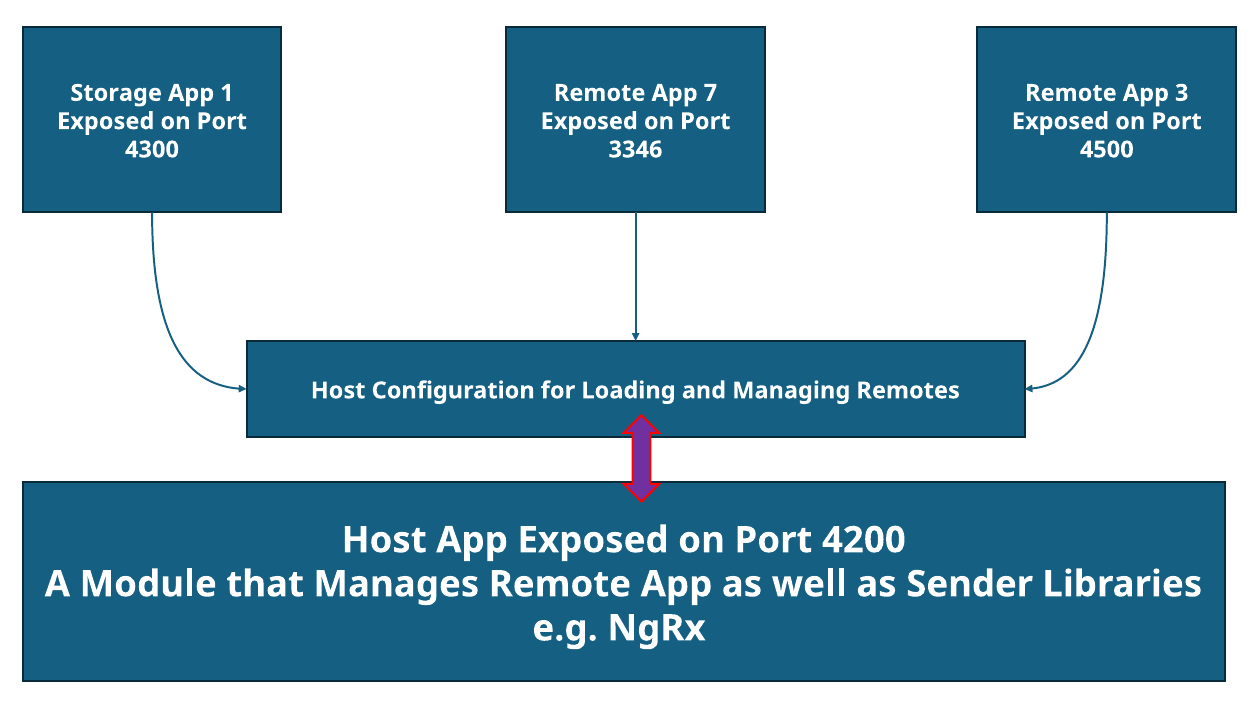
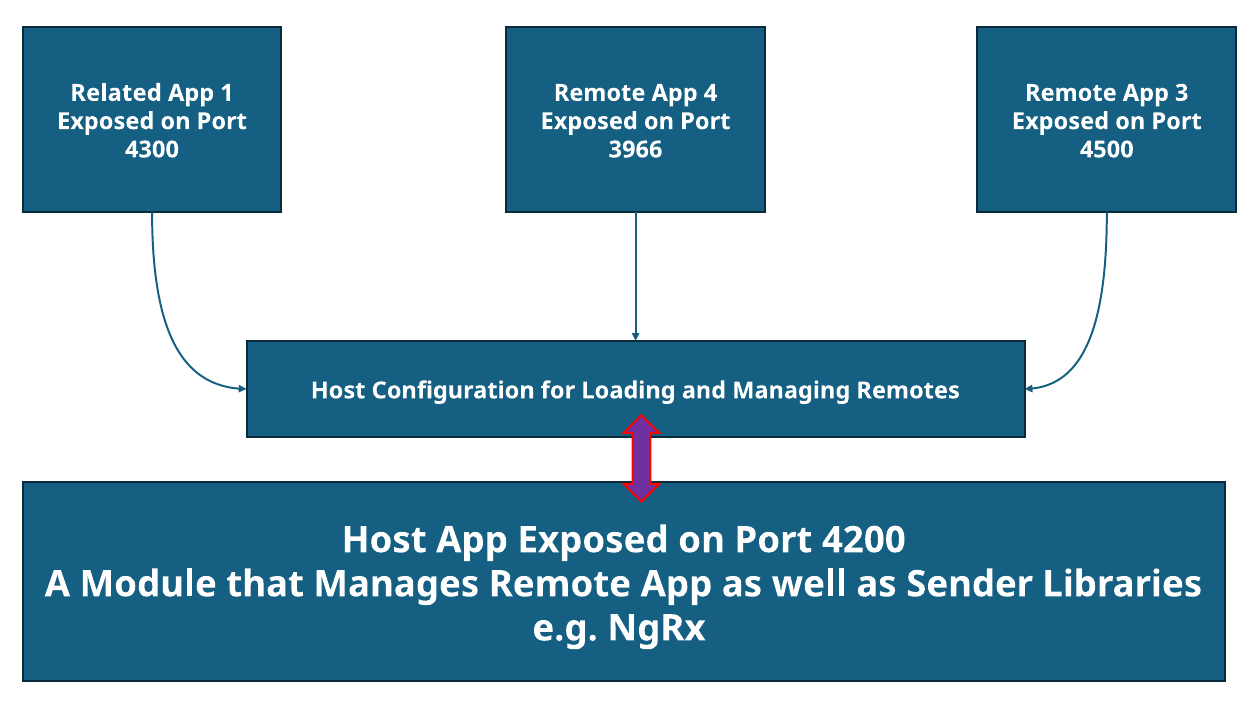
Storage: Storage -> Related (116, 93)
7: 7 -> 4 (710, 93)
3346: 3346 -> 3966 (636, 150)
